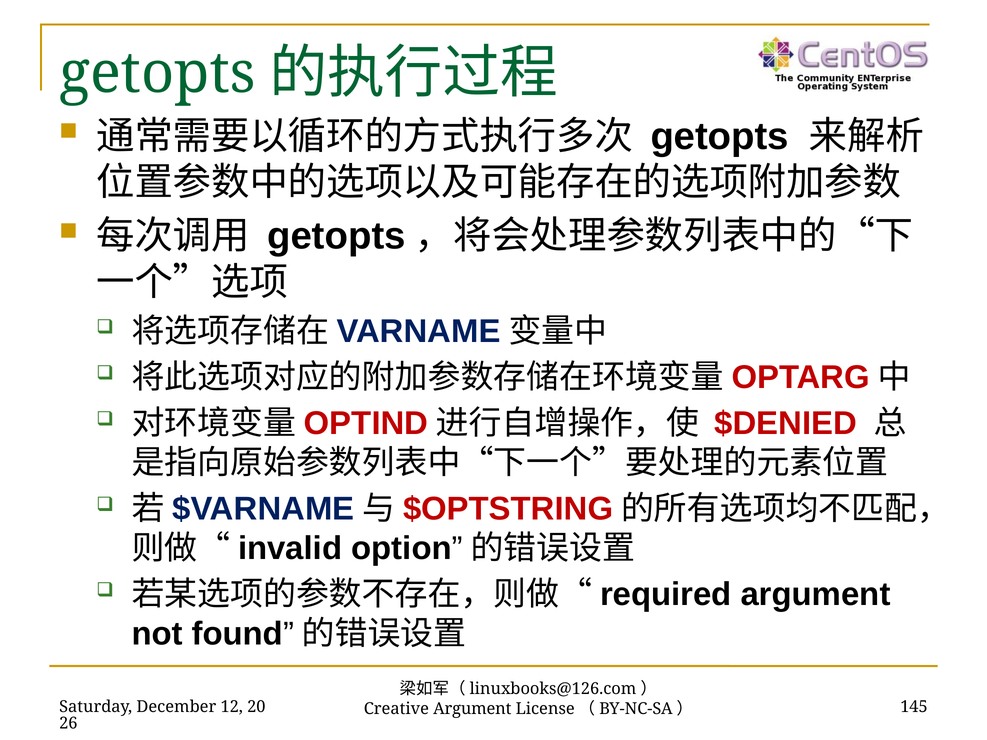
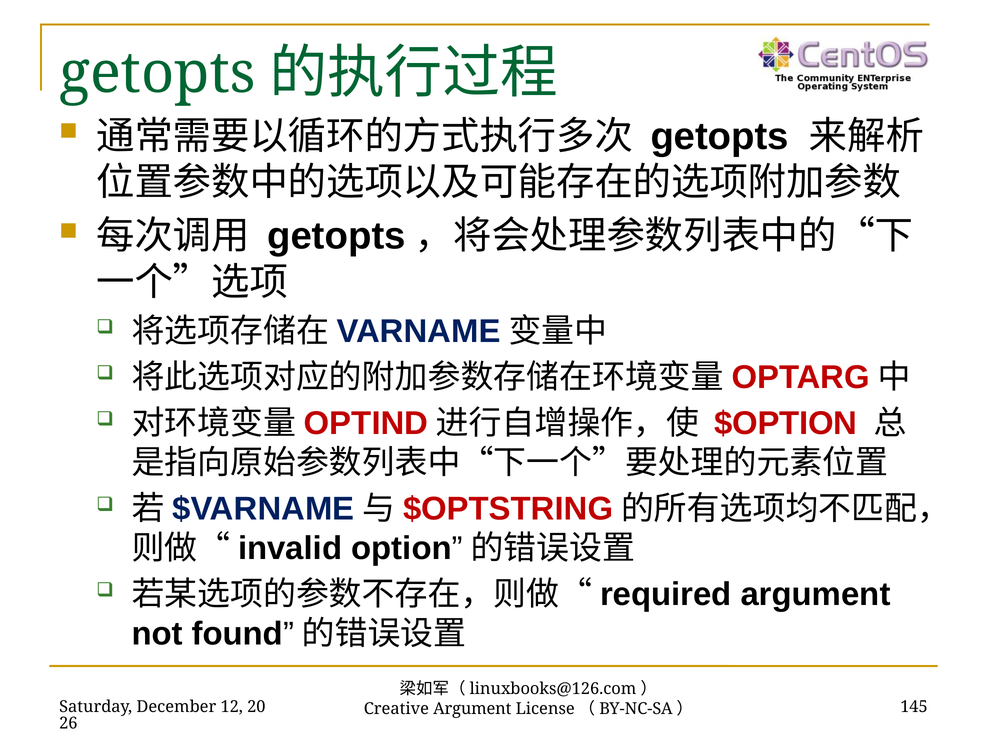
$DENIED: $DENIED -> $OPTION (786, 424)
